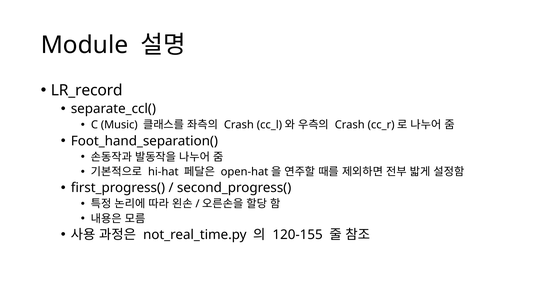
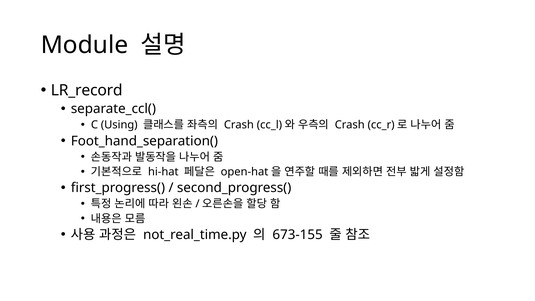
Music: Music -> Using (119, 125)
120-155: 120-155 -> 673-155 (298, 235)
